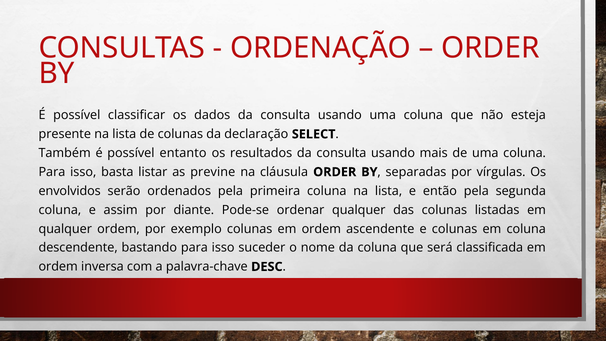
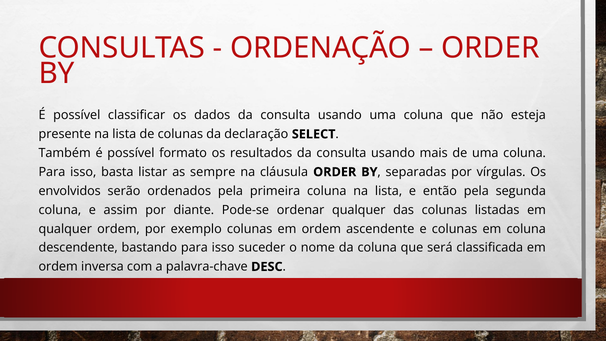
entanto: entanto -> formato (183, 153)
previne: previne -> sempre (213, 172)
